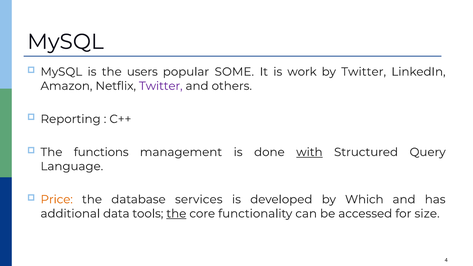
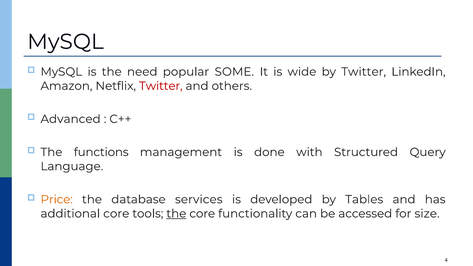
users: users -> need (142, 72)
work: work -> wide (302, 72)
Twitter colour: purple -> red (161, 86)
Reporting: Reporting -> Advanced (71, 119)
with underline: present -> none (309, 152)
Which: Which -> Tables (364, 199)
additional data: data -> core (116, 214)
